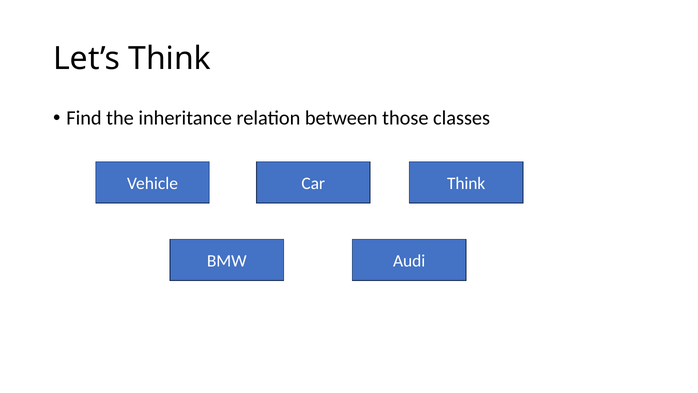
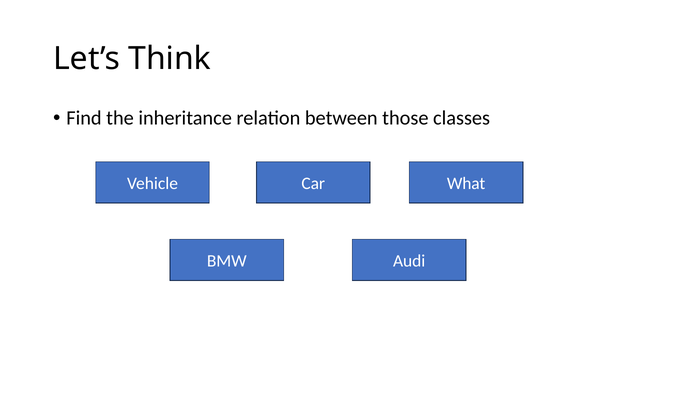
Car Think: Think -> What (466, 183)
